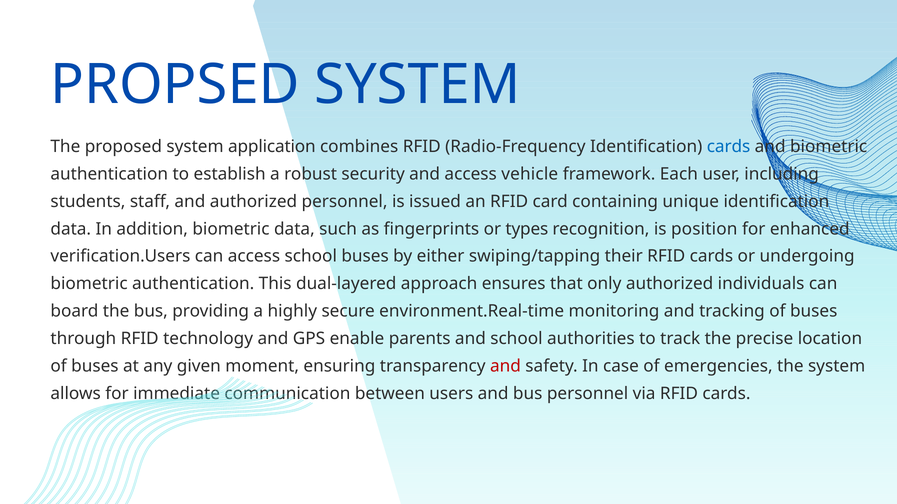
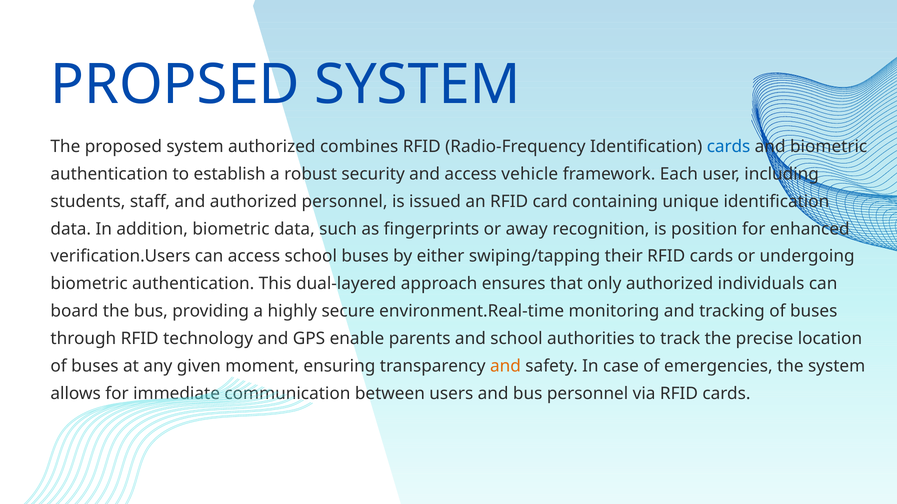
system application: application -> authorized (272, 147)
types: types -> away (527, 229)
and colour: red -> orange (505, 366)
